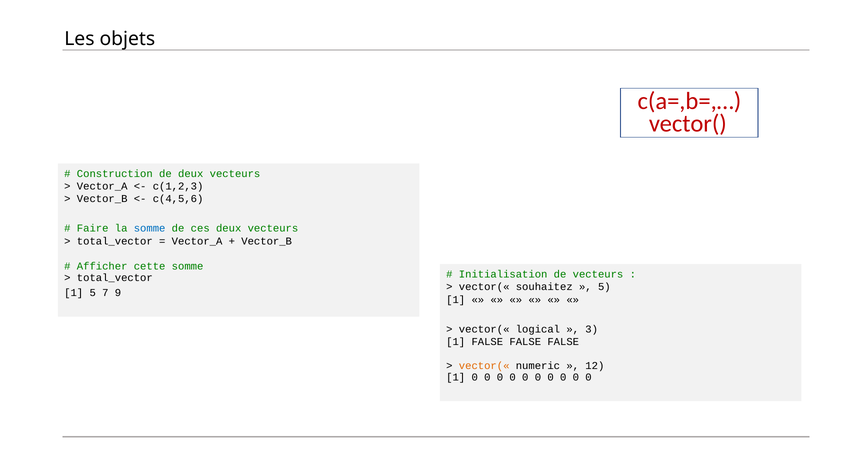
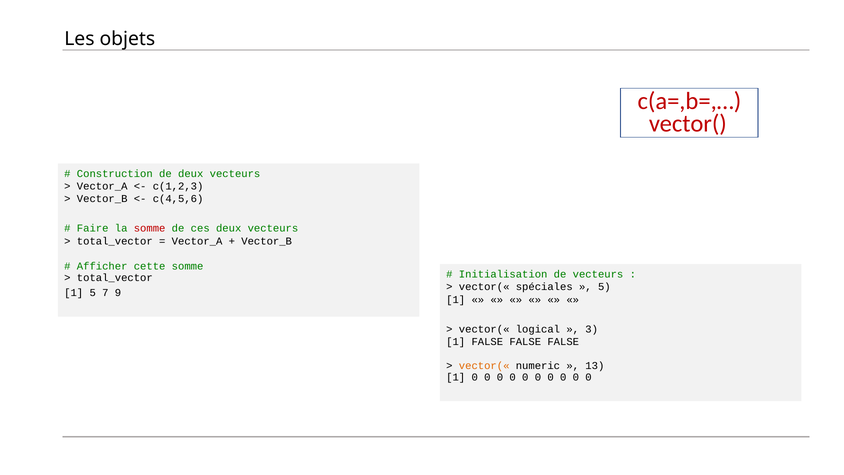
somme colour: blue -> red (150, 228)
souhaitez: souhaitez -> spéciales (544, 287)
12: 12 -> 13 (595, 366)
